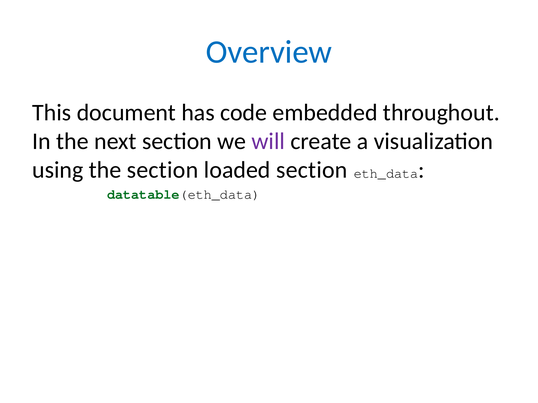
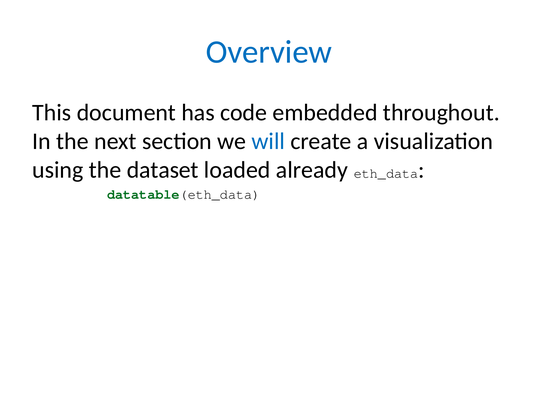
will colour: purple -> blue (268, 142)
the section: section -> dataset (163, 170)
loaded section: section -> already (312, 170)
